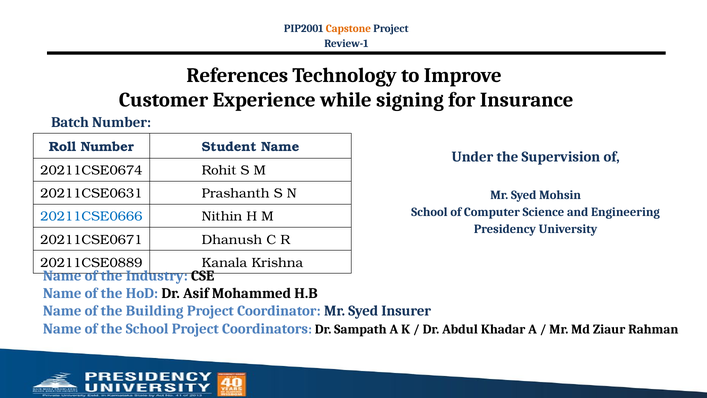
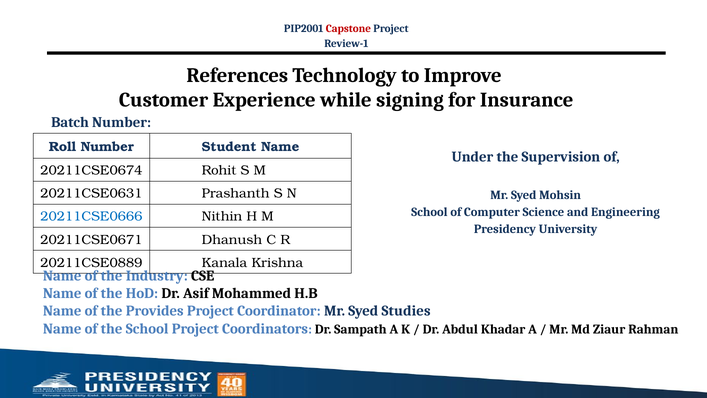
Capstone colour: orange -> red (348, 28)
Building: Building -> Provides (155, 311)
Insurer: Insurer -> Studies (406, 311)
